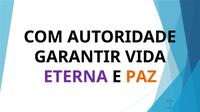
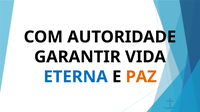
ETERNA colour: purple -> blue (76, 77)
